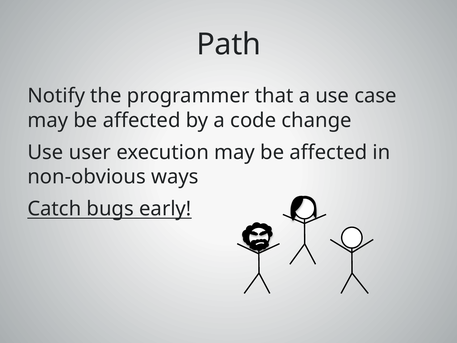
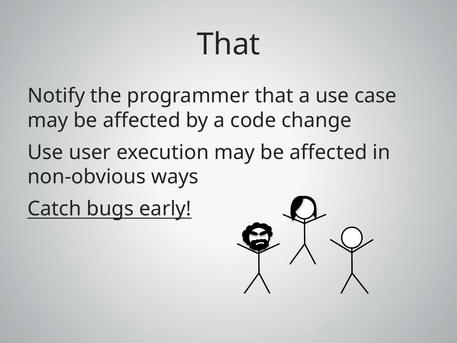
Path: Path -> That (229, 44)
